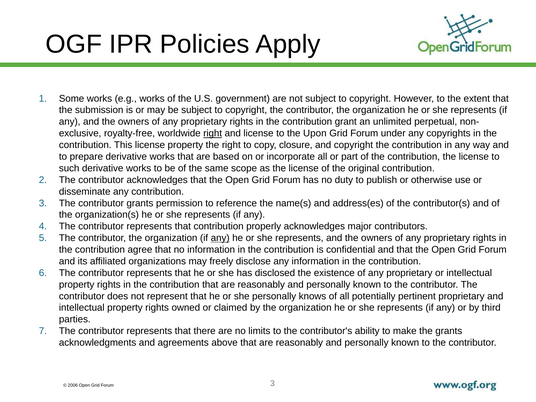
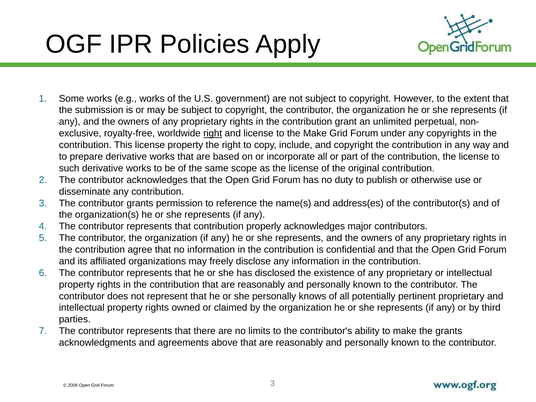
the Upon: Upon -> Make (315, 133)
closure: closure -> include (296, 145)
any underline: present -> none (220, 238)
